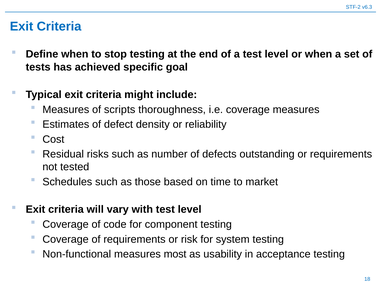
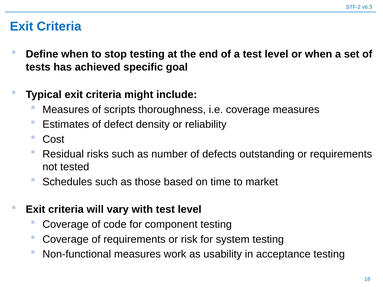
most: most -> work (175, 254)
